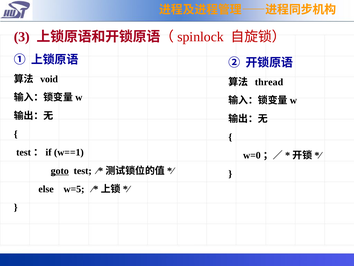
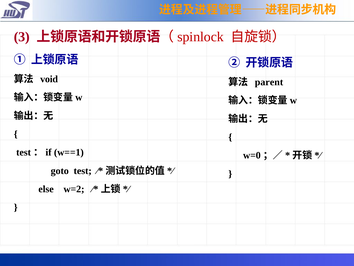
thread: thread -> parent (269, 82)
goto underline: present -> none (60, 171)
w=5: w=5 -> w=2 (74, 189)
